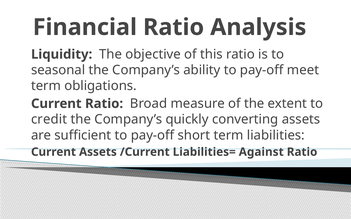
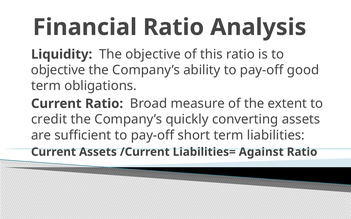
seasonal: seasonal -> objective (58, 70)
meet: meet -> good (303, 70)
